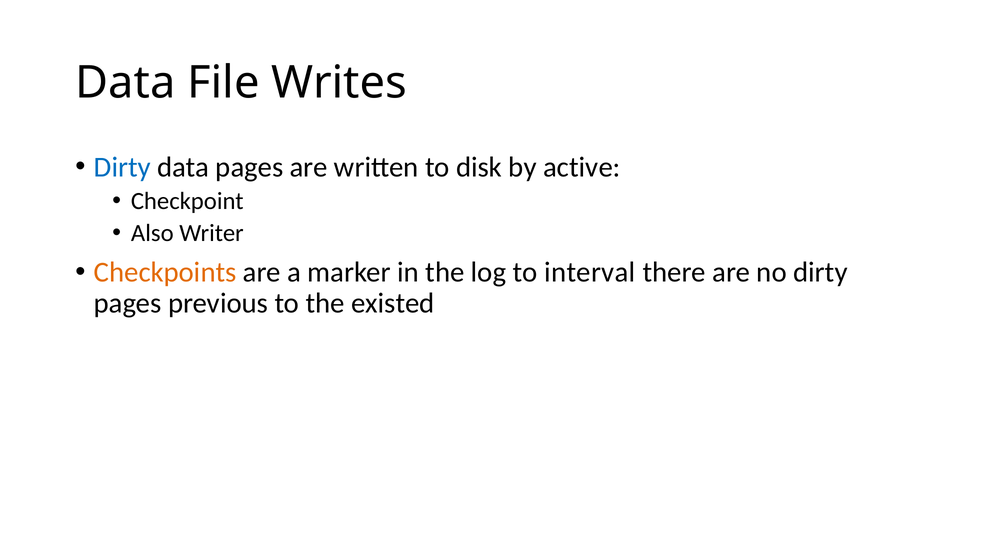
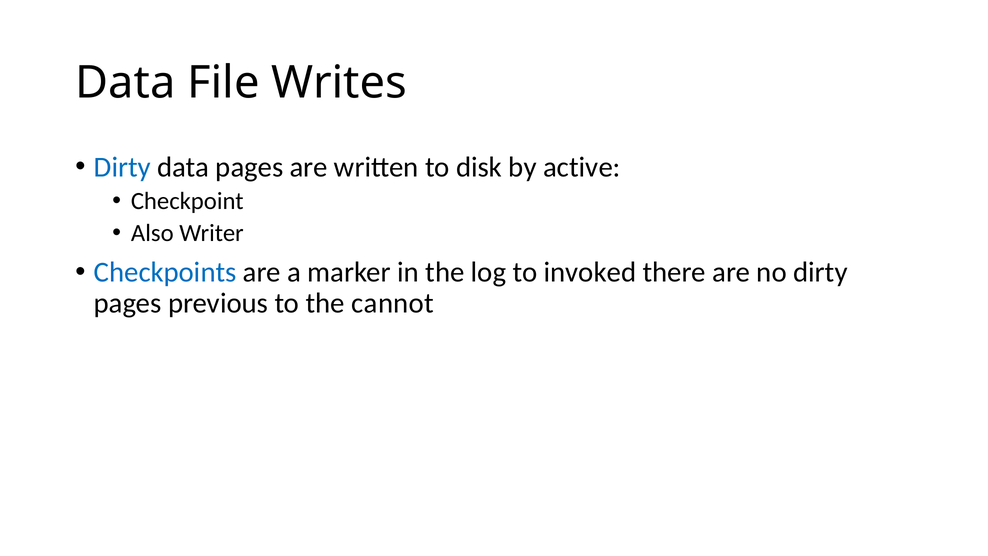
Checkpoints colour: orange -> blue (165, 272)
interval: interval -> invoked (590, 272)
existed: existed -> cannot (393, 303)
